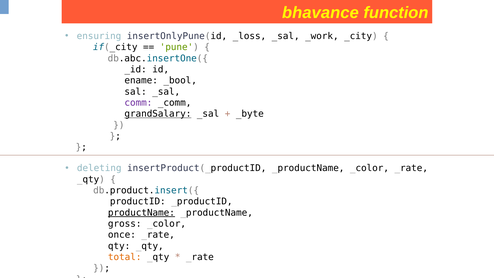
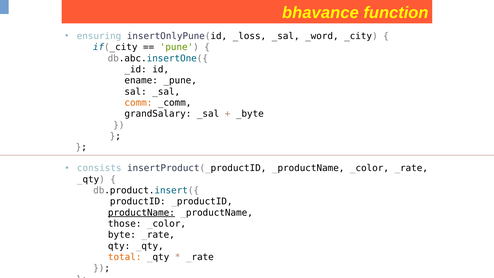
_work: _work -> _word (322, 36)
_bool: _bool -> _pune (180, 80)
comm colour: purple -> orange (138, 103)
grandSalary underline: present -> none (158, 114)
deleting: deleting -> consists (99, 168)
gross: gross -> those (125, 224)
once: once -> byte (122, 235)
